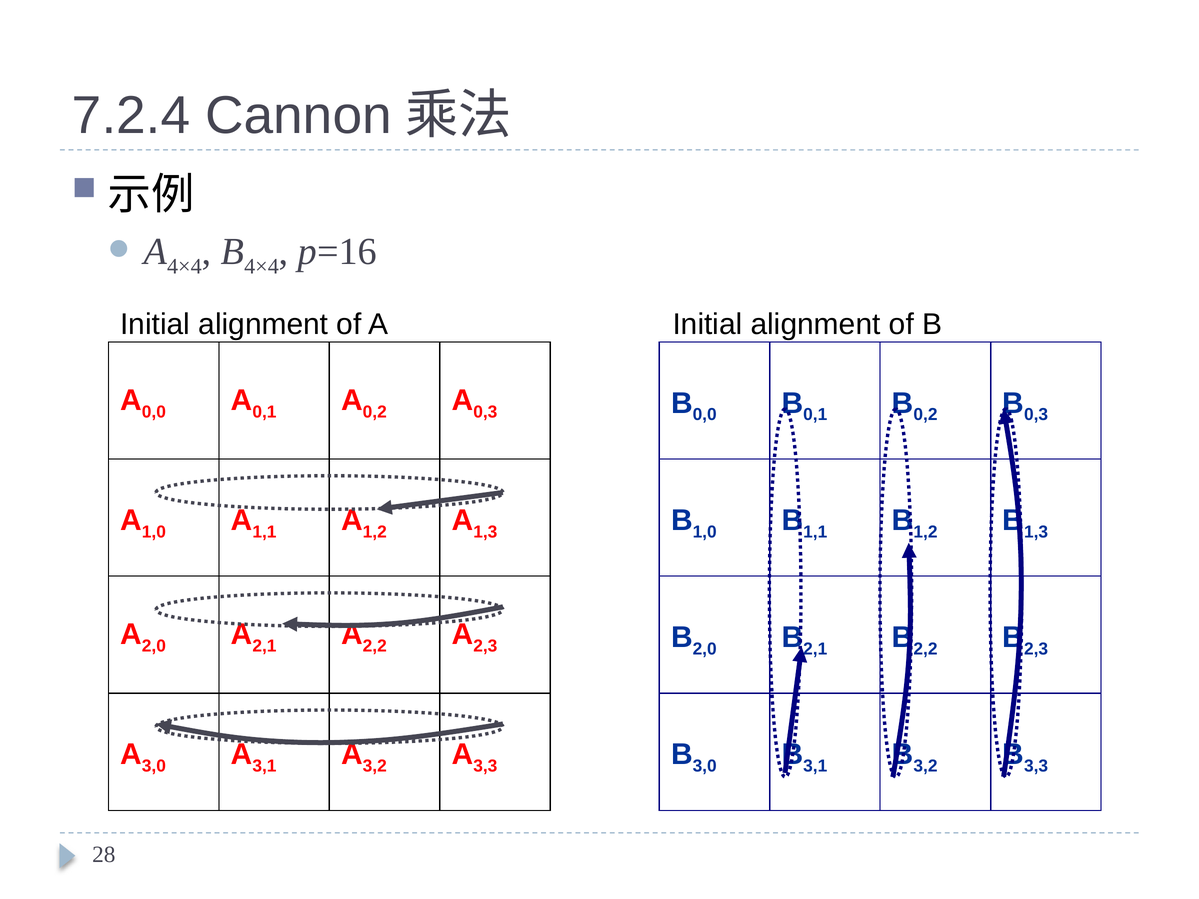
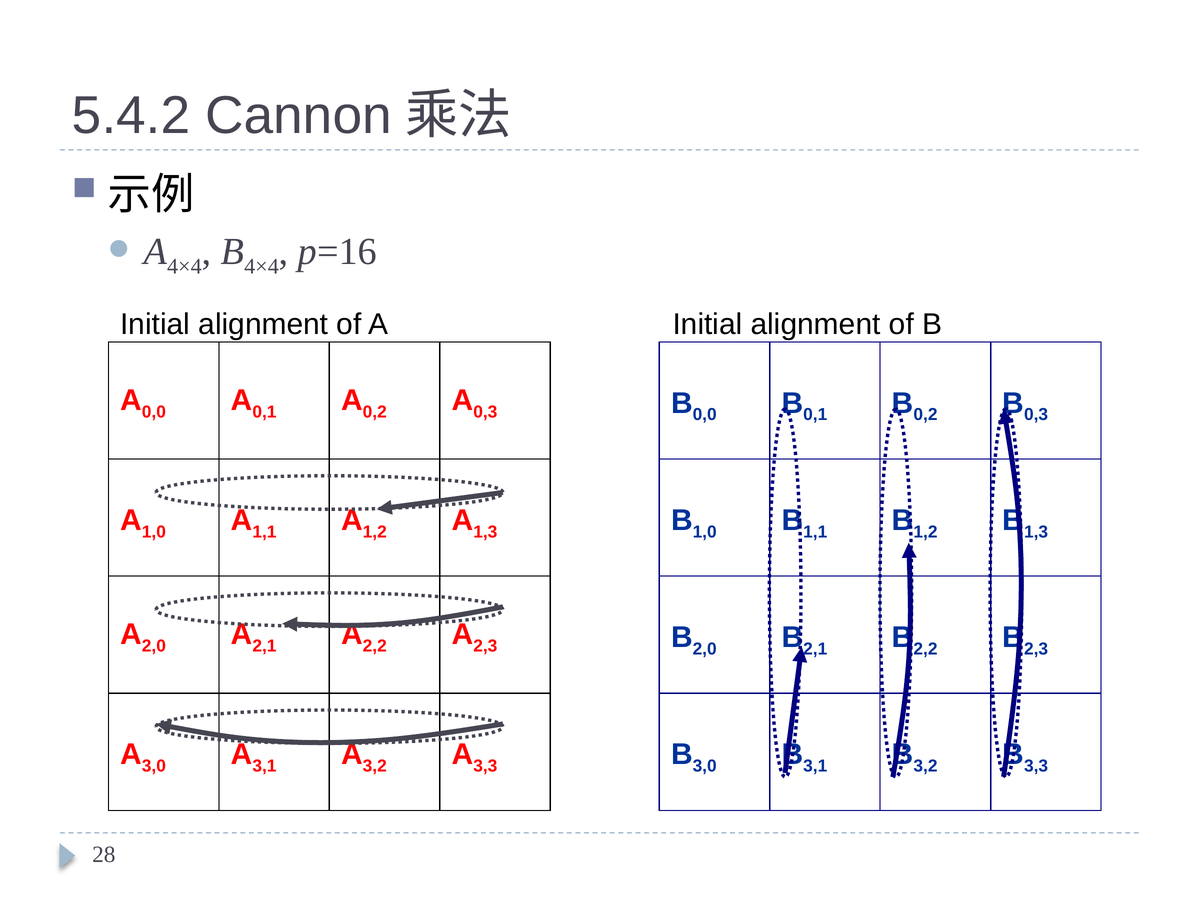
7.2.4: 7.2.4 -> 5.4.2 (131, 116)
